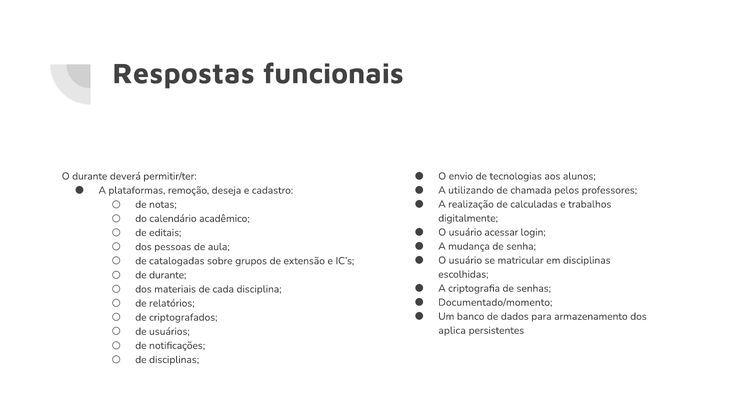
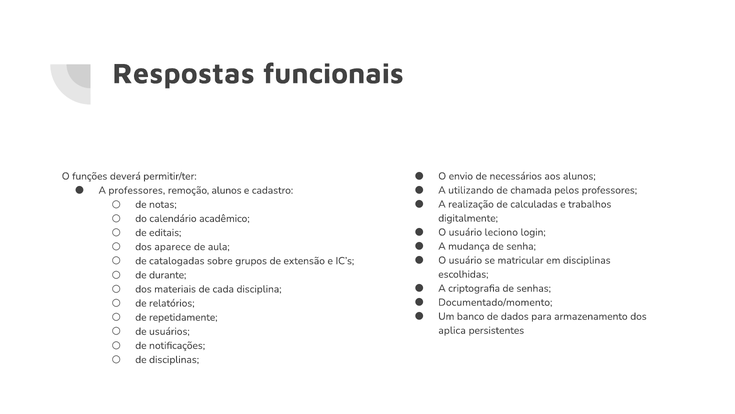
tecnologias: tecnologias -> necessários (516, 176)
O durante: durante -> funções (90, 176)
A plataformas: plataformas -> professores (137, 190)
remoção deseja: deseja -> alunos (227, 190)
acessar: acessar -> leciono (501, 232)
pessoas: pessoas -> aparece (173, 246)
criptografados: criptografados -> repetidamente (183, 317)
